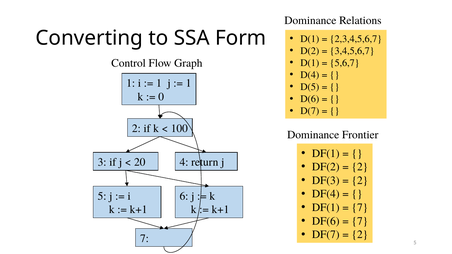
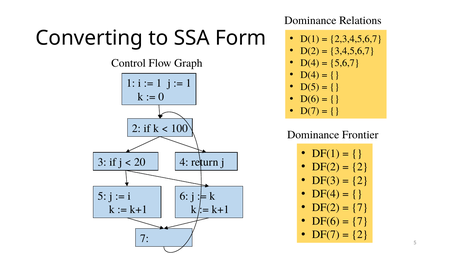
D(1: D(1 -> D(4 (310, 63)
DF(1: DF(1 -> DF(2 (326, 208)
